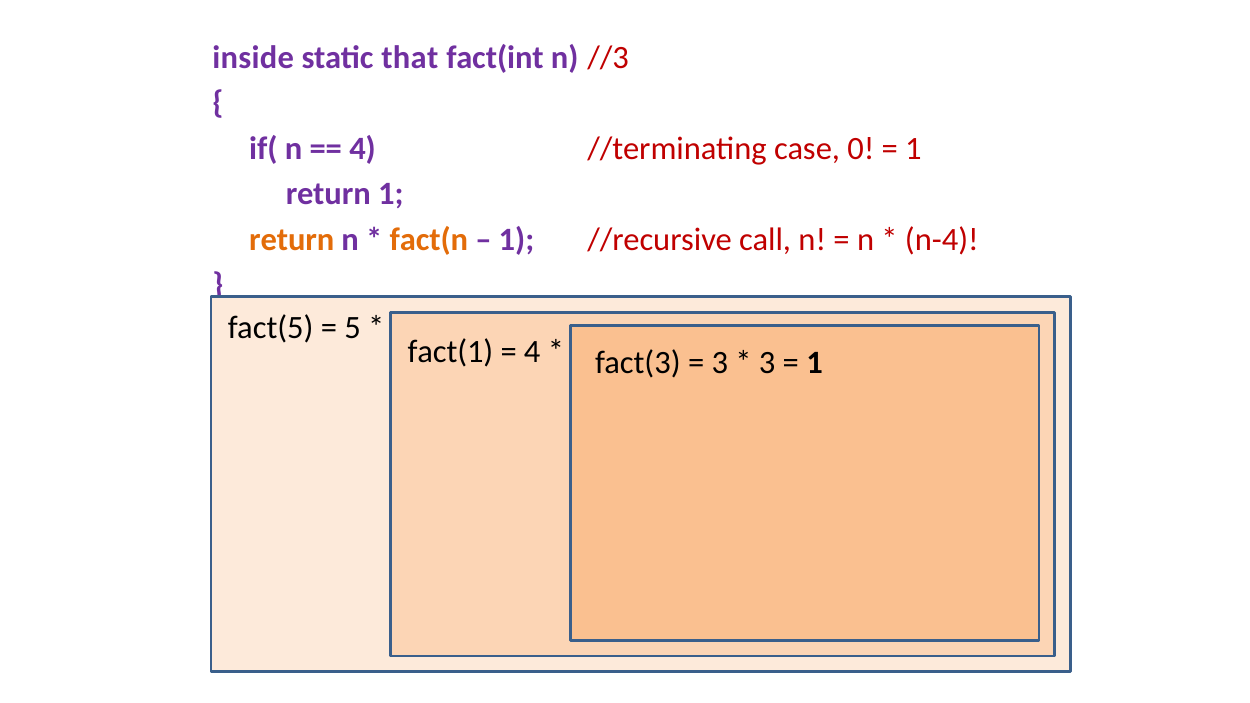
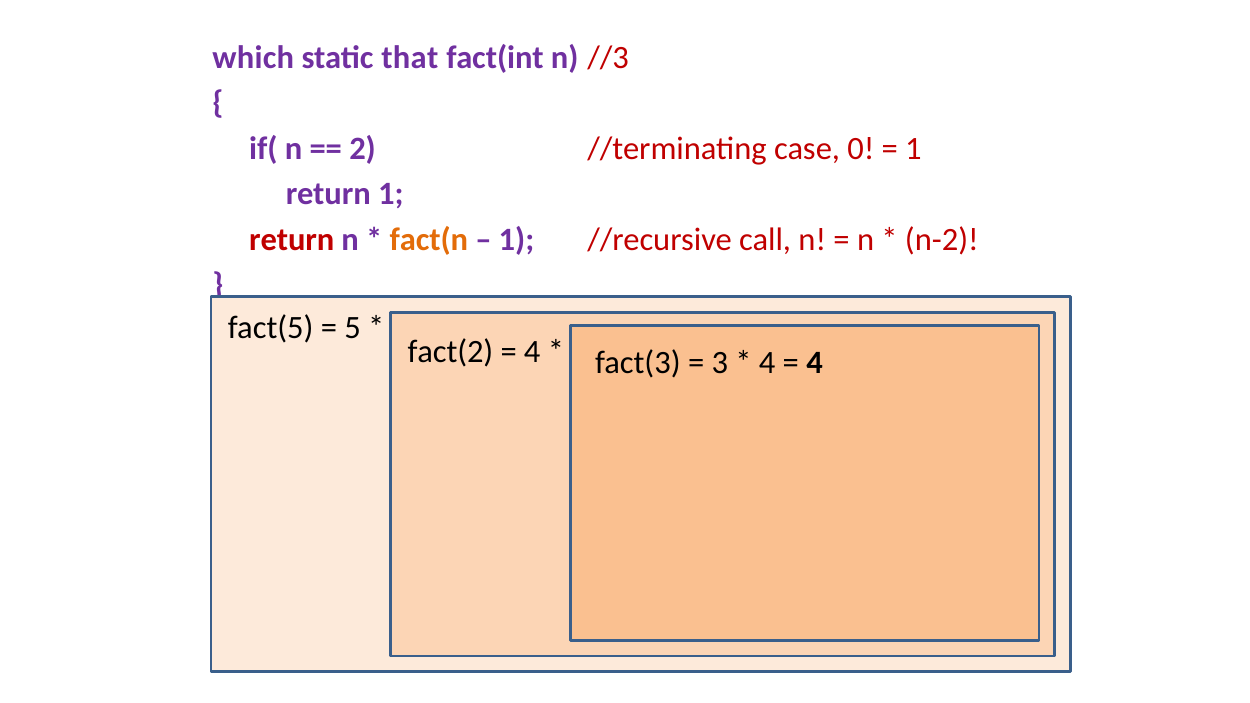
inside: inside -> which (253, 58)
4: 4 -> 2 (363, 149)
return colour: orange -> red (292, 240)
n-4: n-4 -> n-2 (942, 240)
fact(1: fact(1 -> fact(2 (450, 352)
3: 3 -> 4 (767, 363)
1: 1 -> 4 (815, 363)
